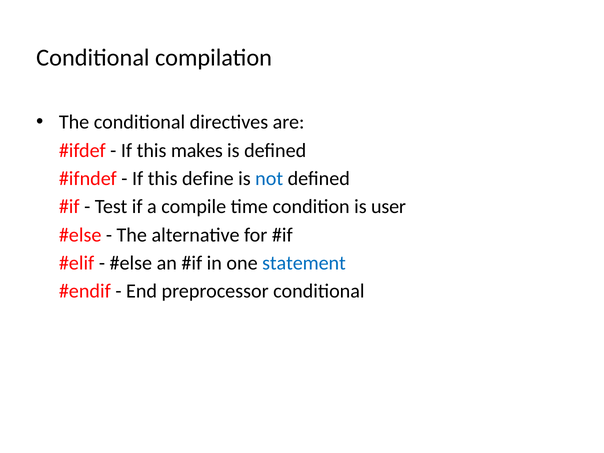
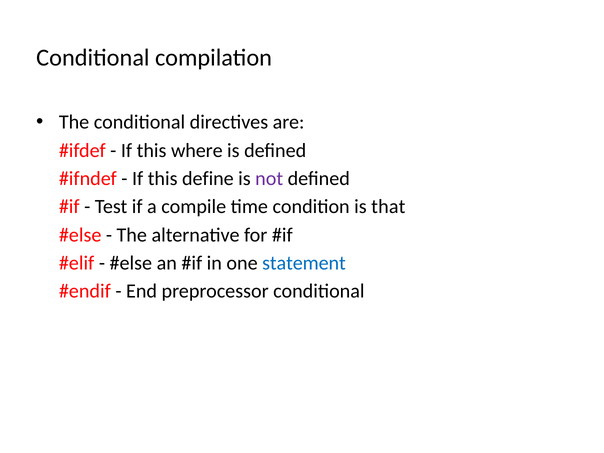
makes: makes -> where (197, 150)
not colour: blue -> purple (269, 179)
user: user -> that (388, 207)
